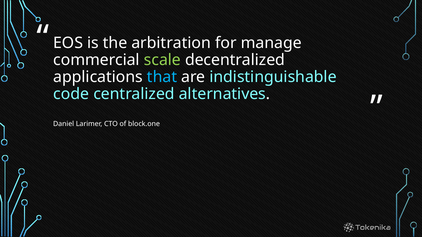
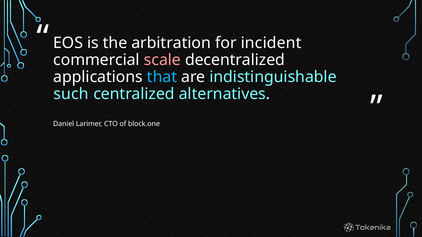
manage: manage -> incident (271, 43)
scale colour: light green -> pink (162, 60)
code: code -> such (71, 94)
